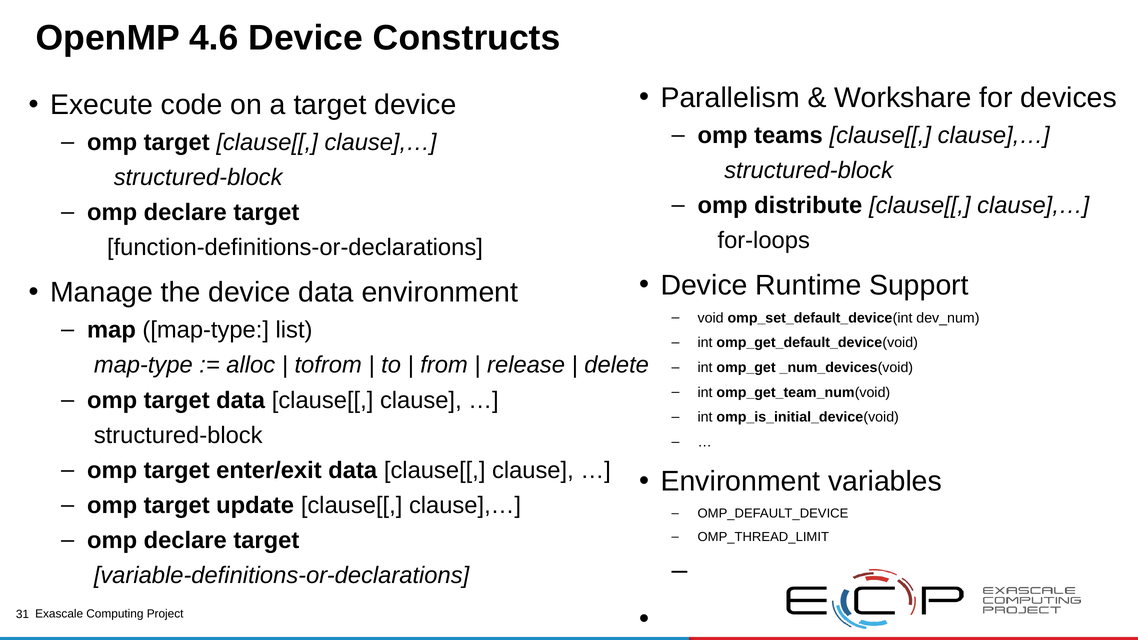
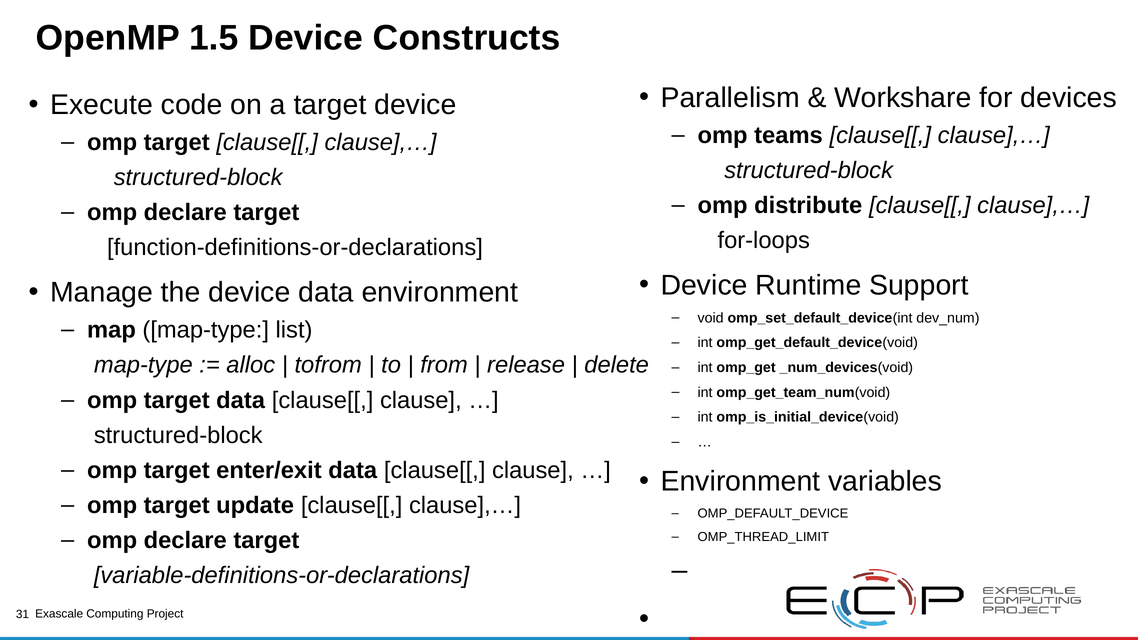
4.6: 4.6 -> 1.5 (214, 38)
